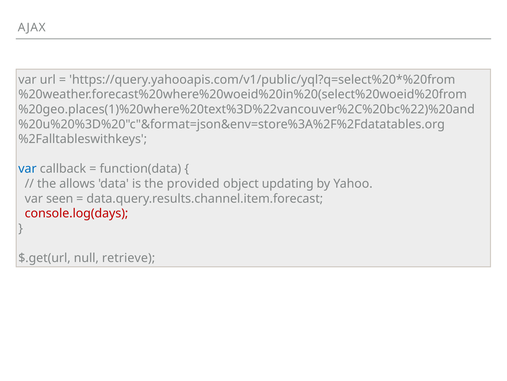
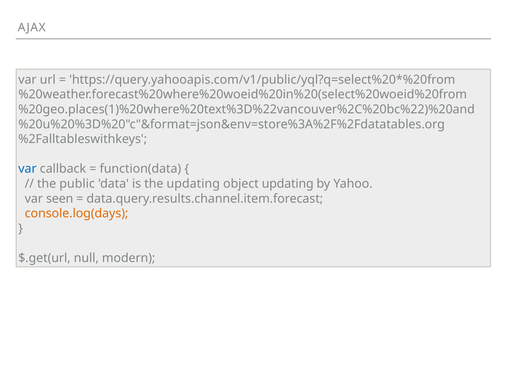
allows: allows -> public (77, 183)
the provided: provided -> updating (193, 183)
console.log(days colour: red -> orange (77, 213)
retrieve: retrieve -> modern (129, 258)
